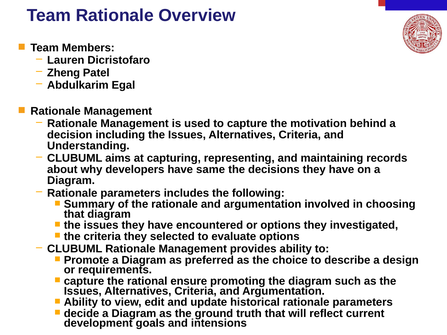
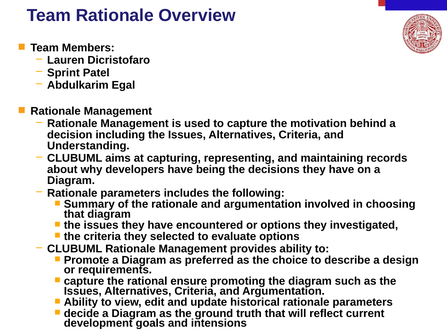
Zheng: Zheng -> Sprint (63, 73)
same: same -> being (211, 170)
